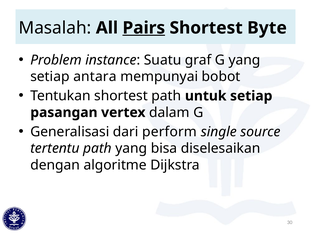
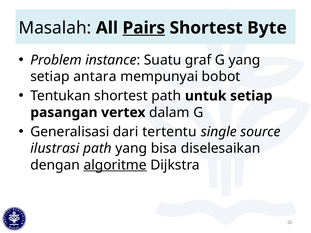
perform: perform -> tertentu (170, 132)
tertentu: tertentu -> ilustrasi (55, 149)
algoritme underline: none -> present (115, 165)
